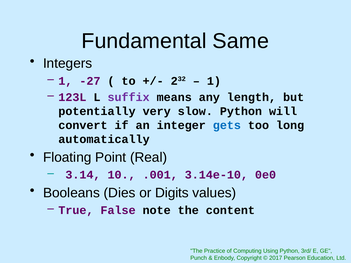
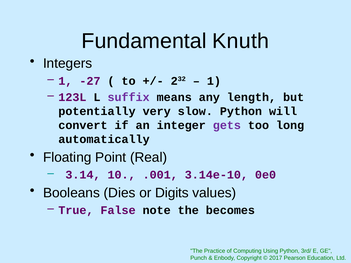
Same: Same -> Knuth (241, 41)
gets colour: blue -> purple (227, 125)
content: content -> becomes (230, 210)
